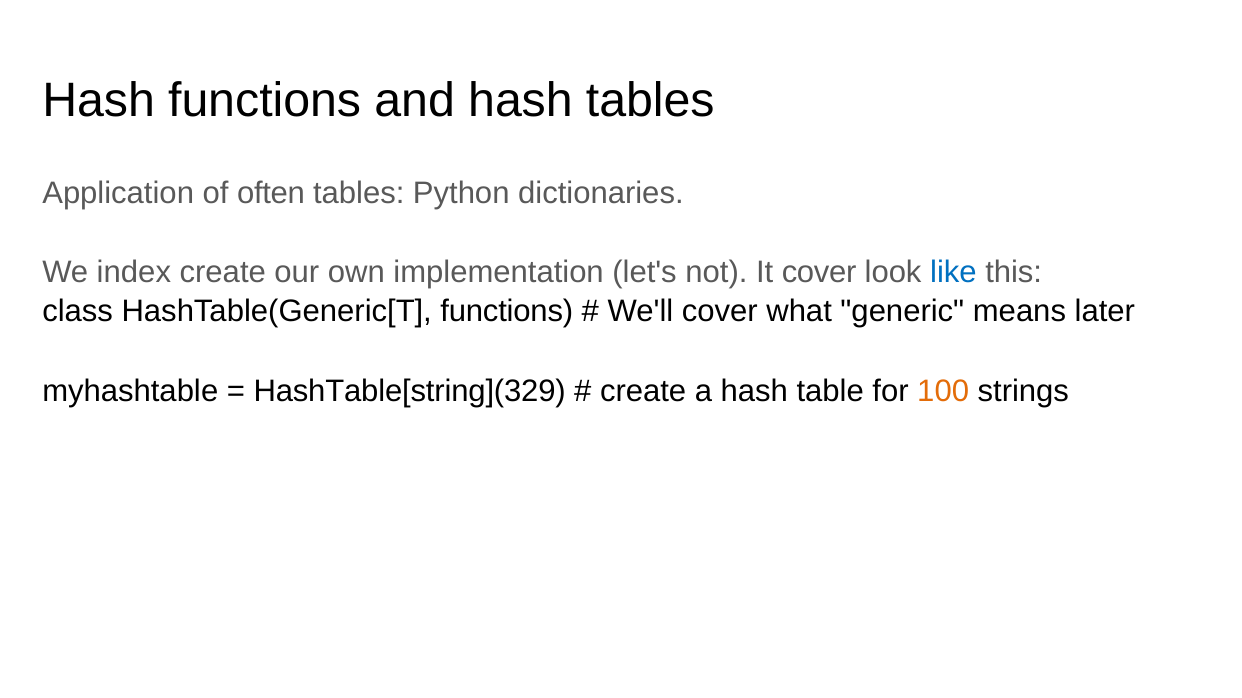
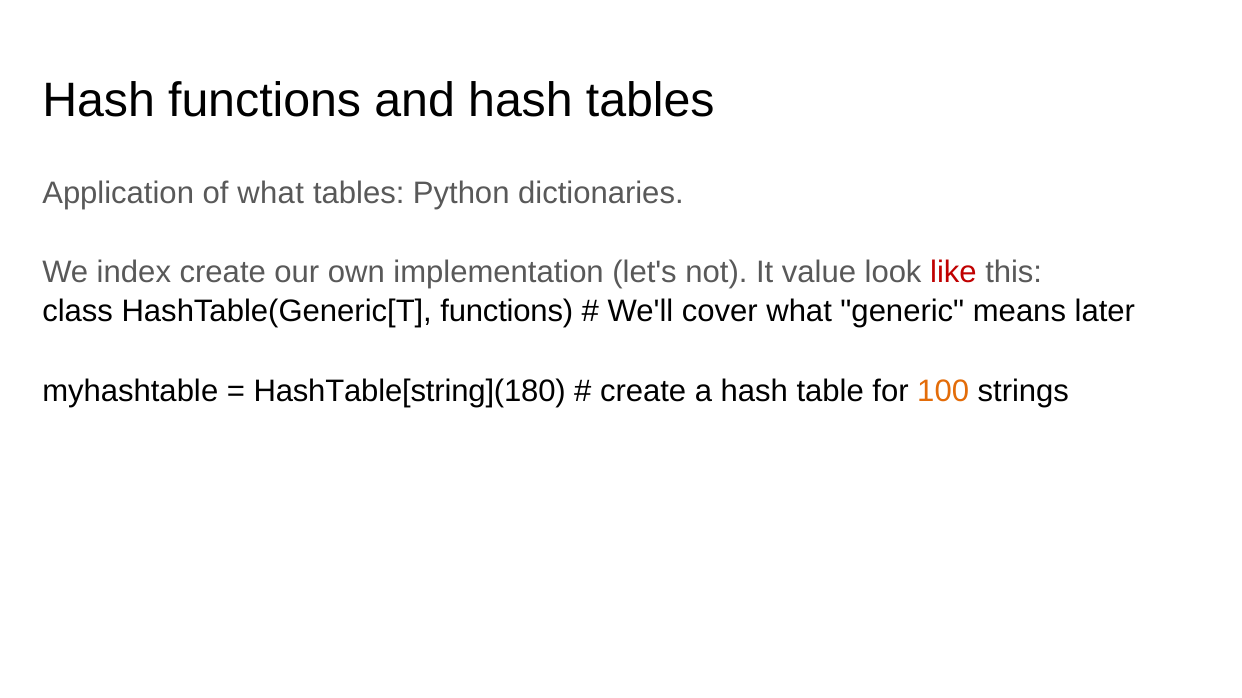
of often: often -> what (271, 193)
It cover: cover -> value (819, 272)
like colour: blue -> red (953, 272)
HashTable[string](329: HashTable[string](329 -> HashTable[string](180 (410, 391)
